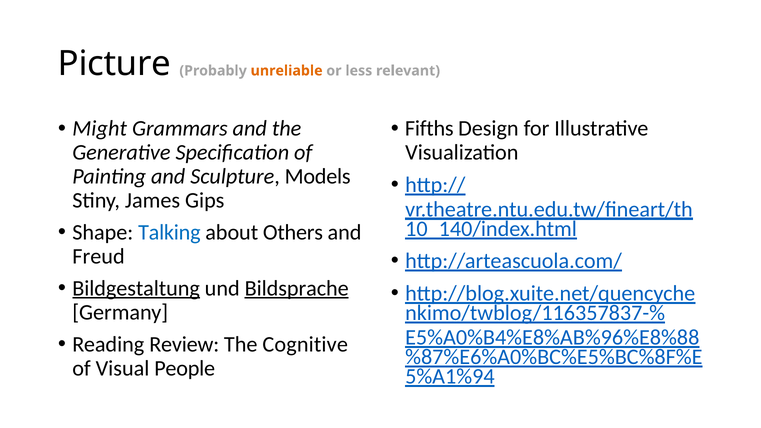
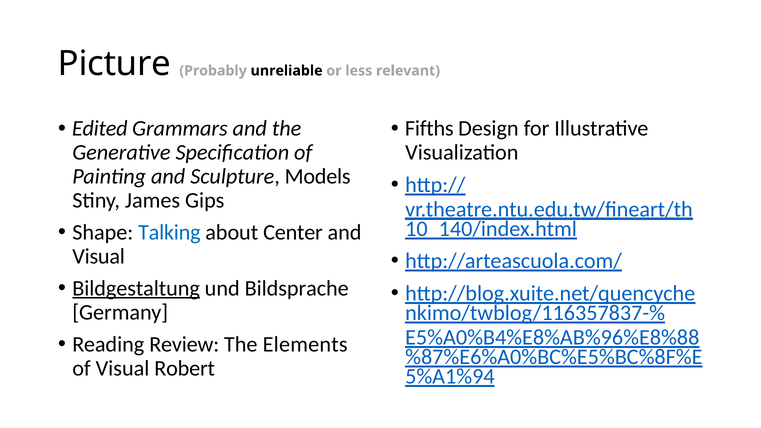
unreliable colour: orange -> black (287, 71)
Might: Might -> Edited (100, 129)
Others: Others -> Center (293, 232)
Freud: Freud -> Visual (99, 256)
Bildsprache underline: present -> none (297, 288)
Cognitive: Cognitive -> Elements (305, 344)
People: People -> Robert (185, 368)
